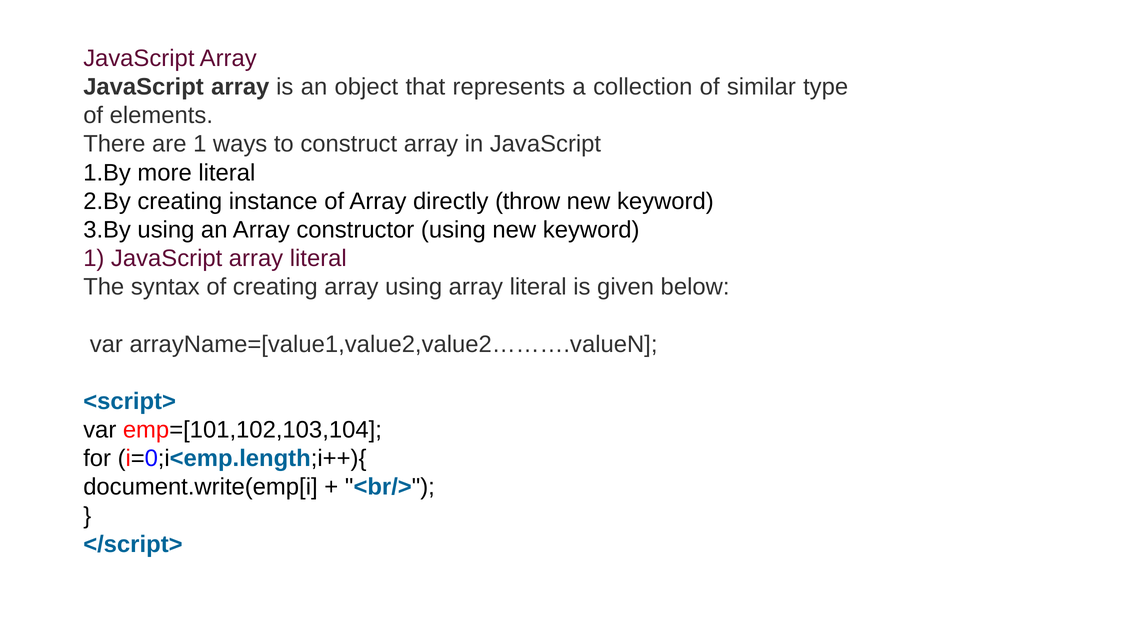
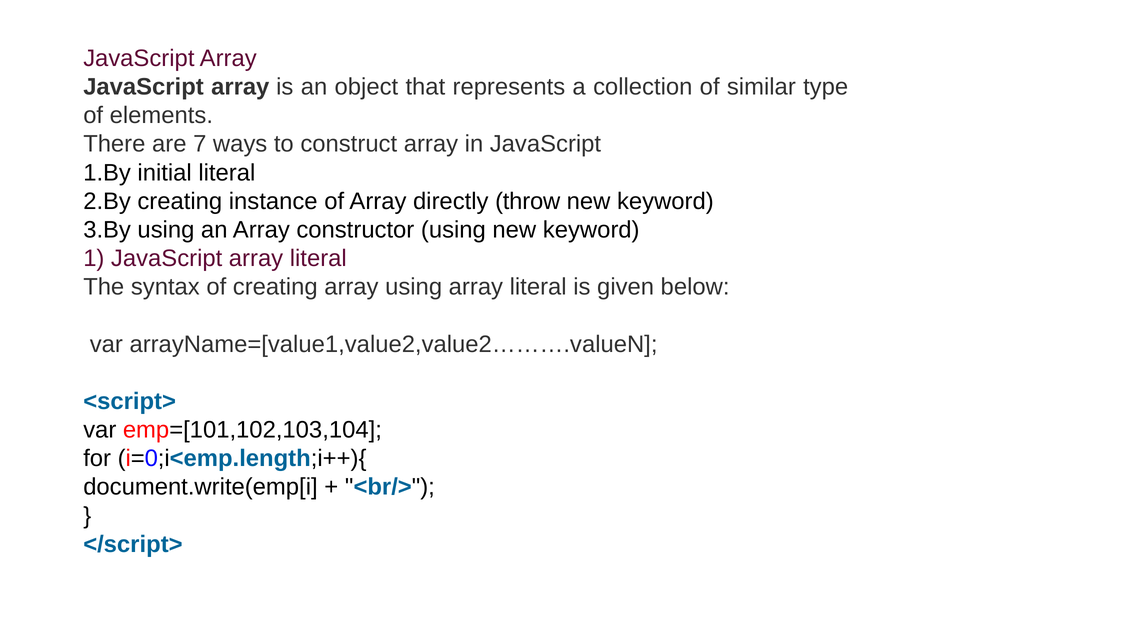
are 1: 1 -> 7 (200, 144)
more: more -> initial (165, 173)
